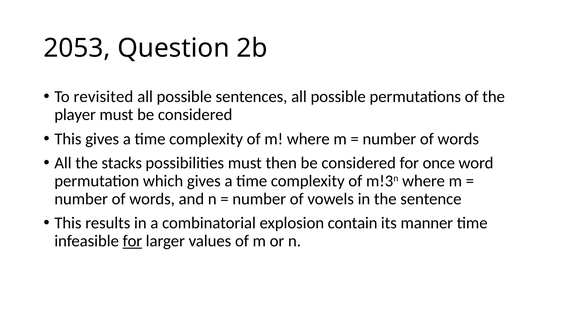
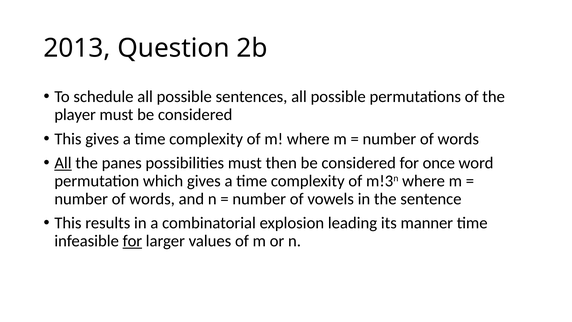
2053: 2053 -> 2013 (77, 48)
revisited: revisited -> schedule (104, 97)
All underline: none -> present (63, 163)
stacks: stacks -> panes (122, 163)
contain: contain -> leading (352, 223)
